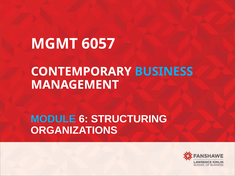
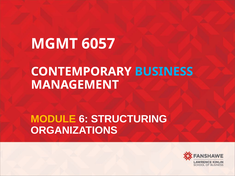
MODULE colour: light blue -> yellow (53, 119)
